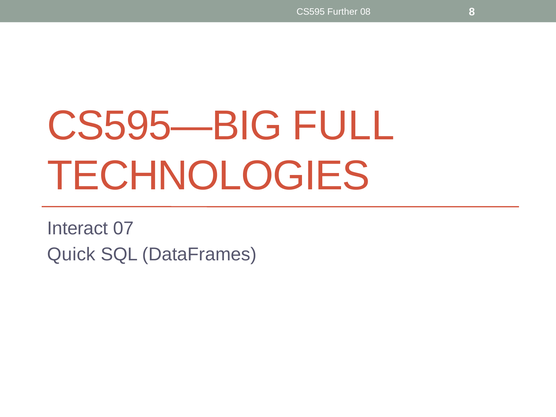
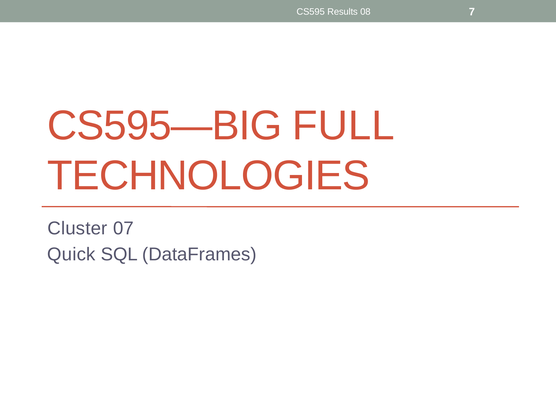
Further: Further -> Results (343, 12)
8: 8 -> 7 (472, 12)
Interact: Interact -> Cluster (78, 228)
